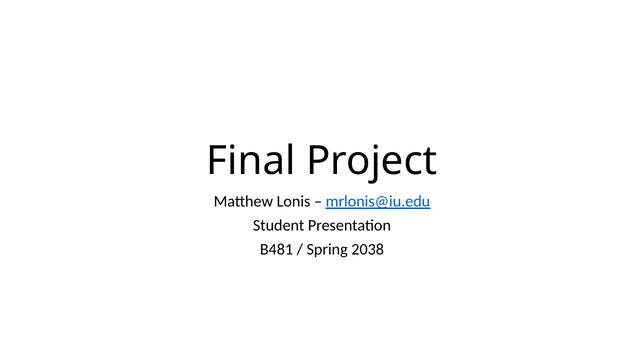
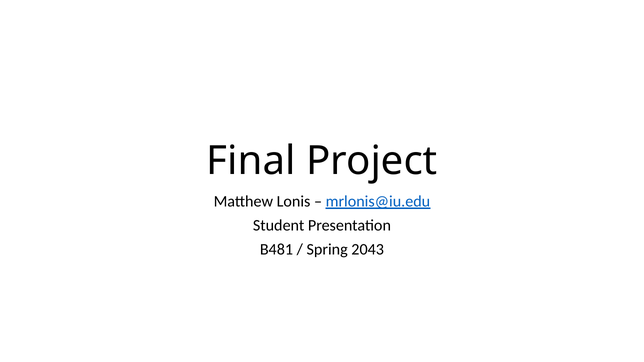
2038: 2038 -> 2043 (368, 250)
